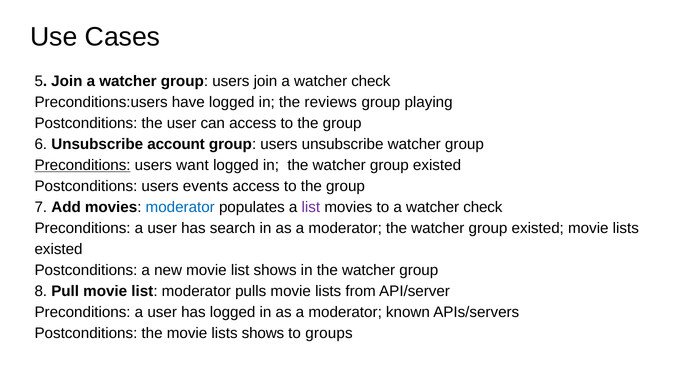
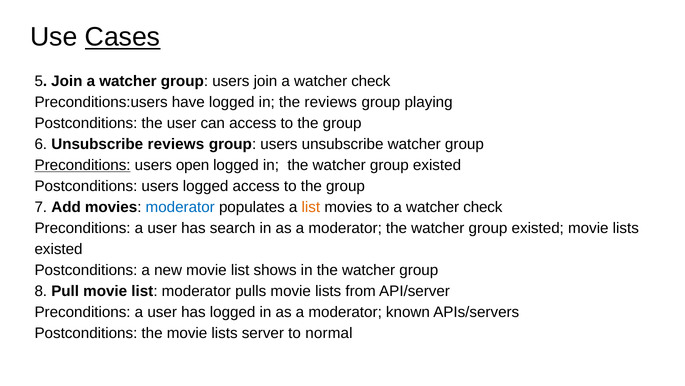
Cases underline: none -> present (123, 37)
Unsubscribe account: account -> reviews (176, 144)
want: want -> open (193, 165)
users events: events -> logged (206, 186)
list colour: purple -> orange (311, 207)
lists shows: shows -> server (263, 333)
groups: groups -> normal (329, 333)
